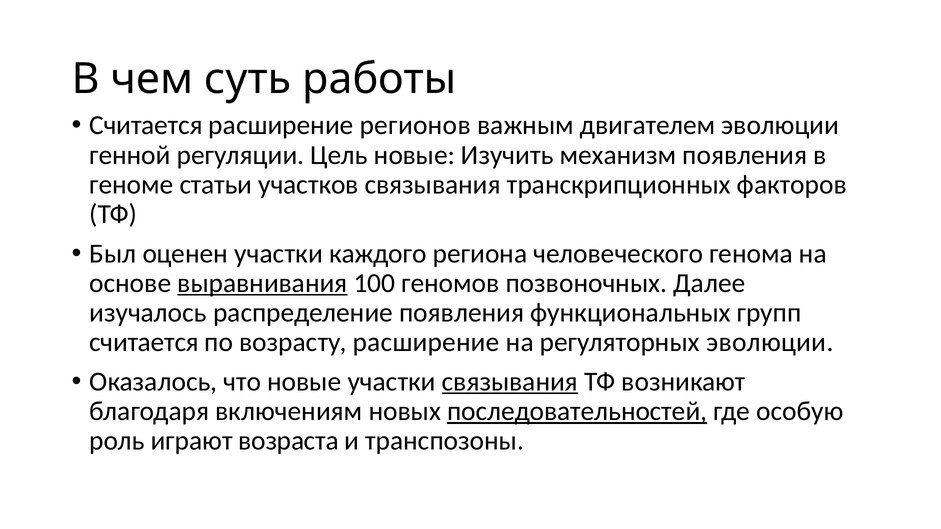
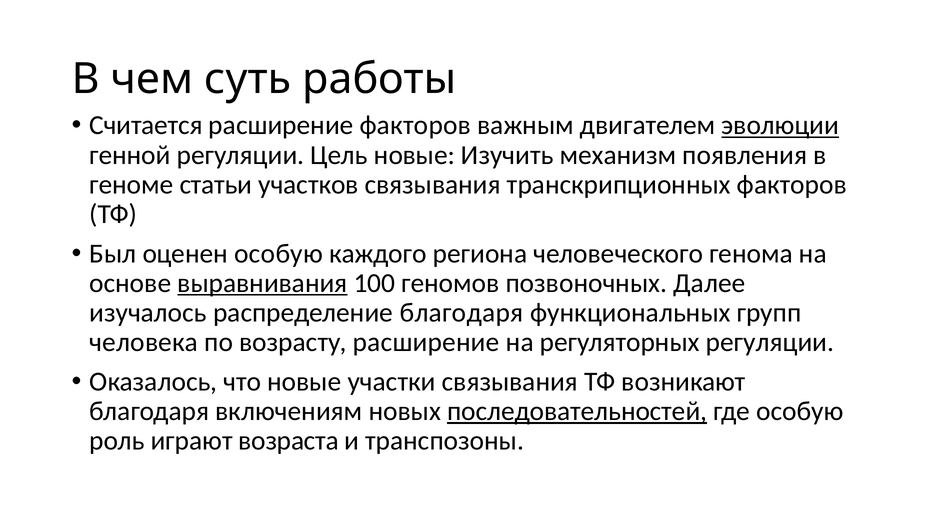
расширение регионов: регионов -> факторов (415, 125)
эволюции underline: none -> present (780, 125)
оценен участки: участки -> особую (279, 254)
распределение появления: появления -> благодаря (462, 313)
считается: считается -> человека (144, 342)
регуляторных эволюции: эволюции -> регуляции (770, 342)
связывания underline: present -> none (510, 382)
